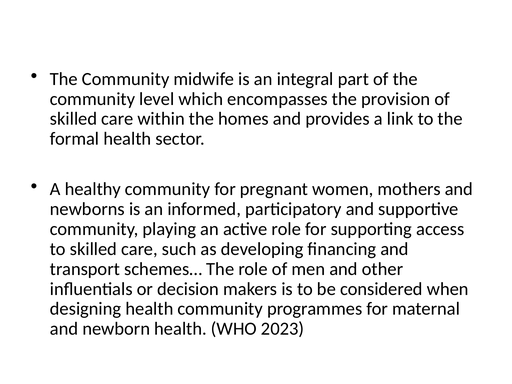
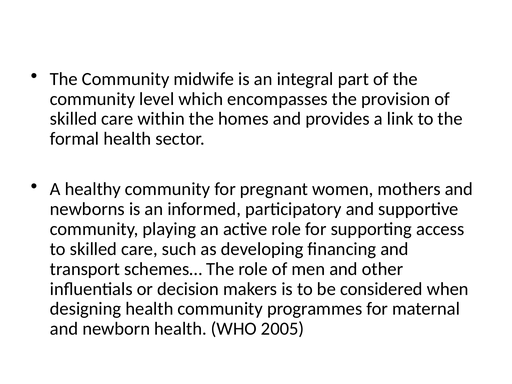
2023: 2023 -> 2005 (283, 329)
